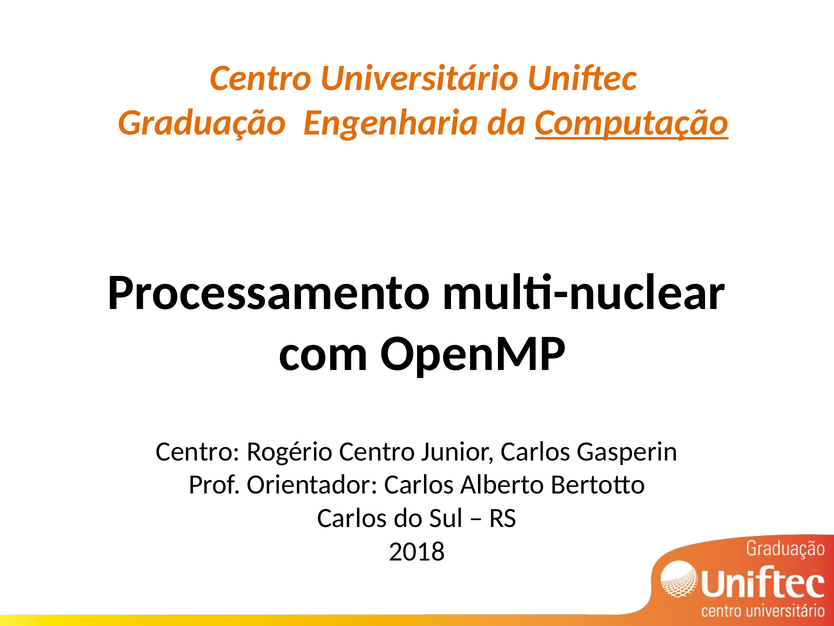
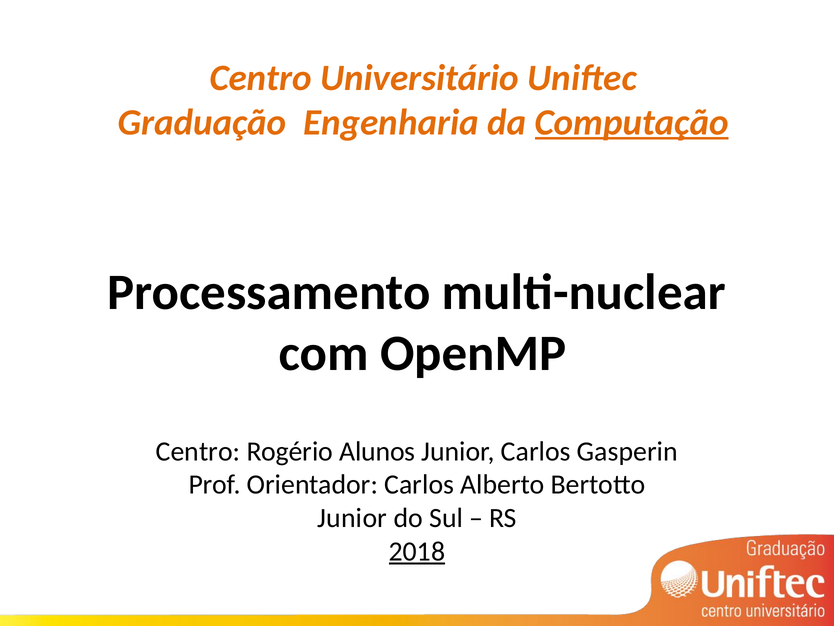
Rogério Centro: Centro -> Alunos (377, 451)
Carlos: Carlos -> Junior (352, 518)
2018 underline: none -> present (417, 551)
